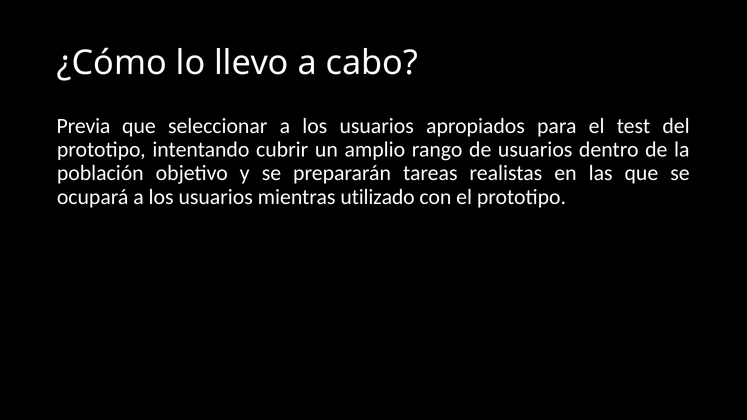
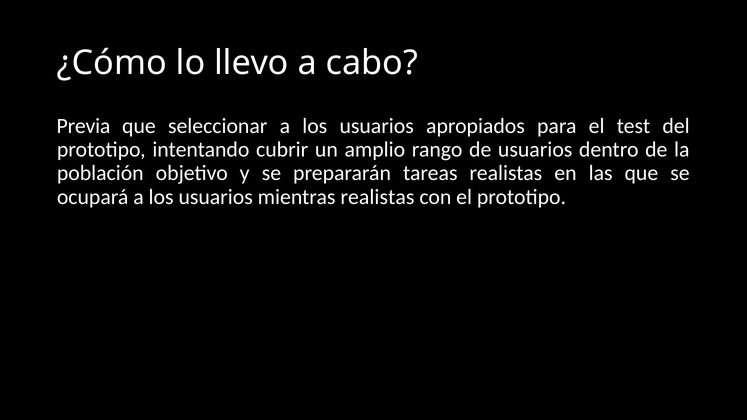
mientras utilizado: utilizado -> realistas (377, 197)
